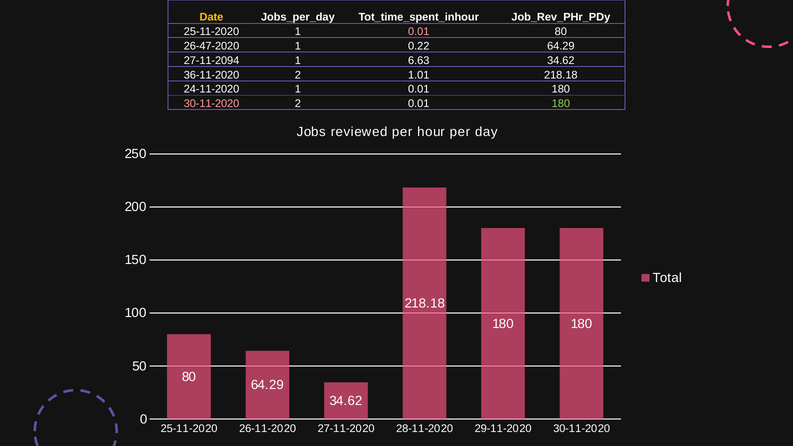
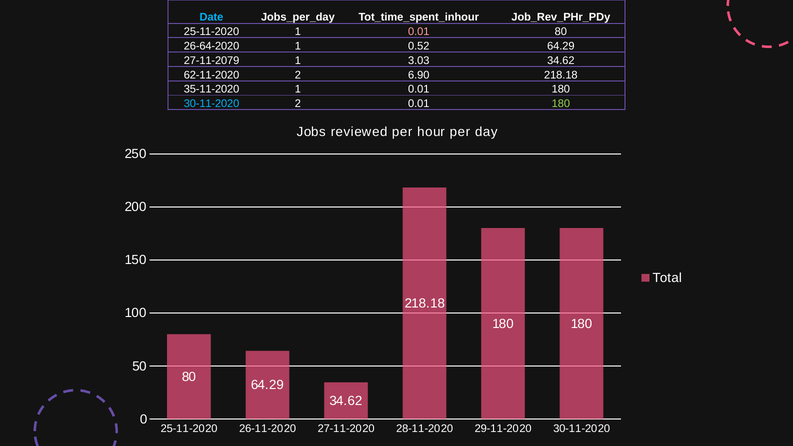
Date colour: yellow -> light blue (211, 17)
26-47-2020: 26-47-2020 -> 26-64-2020 (212, 46)
0.22: 0.22 -> 0.52 (419, 46)
27-11-2094: 27-11-2094 -> 27-11-2079 (212, 60)
6.63: 6.63 -> 3.03 (419, 60)
36-11-2020: 36-11-2020 -> 62-11-2020 (212, 75)
1.01: 1.01 -> 6.90 (419, 75)
24-11-2020: 24-11-2020 -> 35-11-2020 (212, 89)
30-11-2020 colour: pink -> light blue (212, 104)
